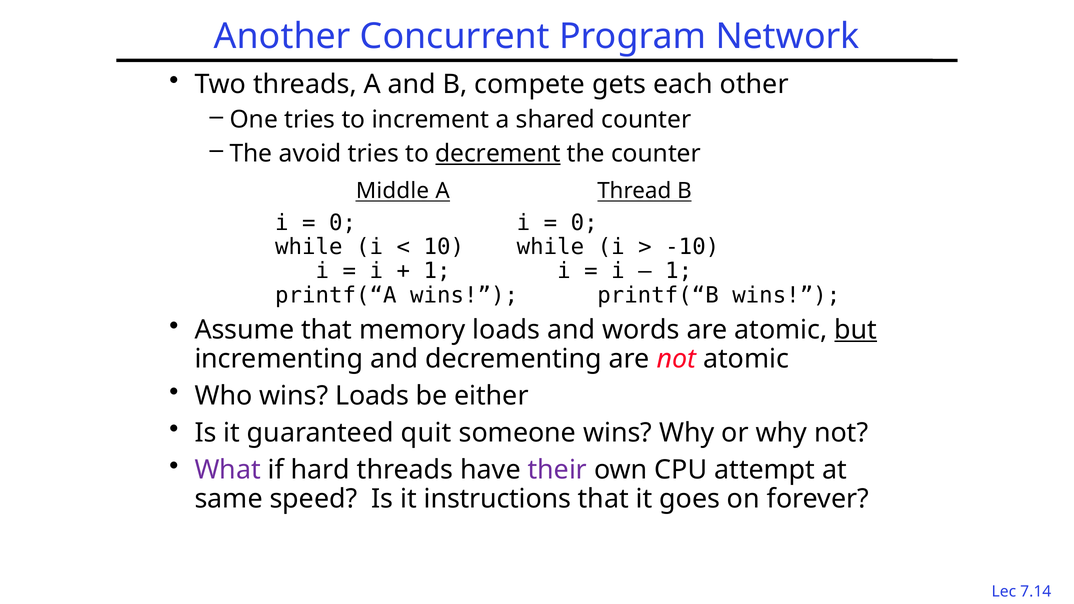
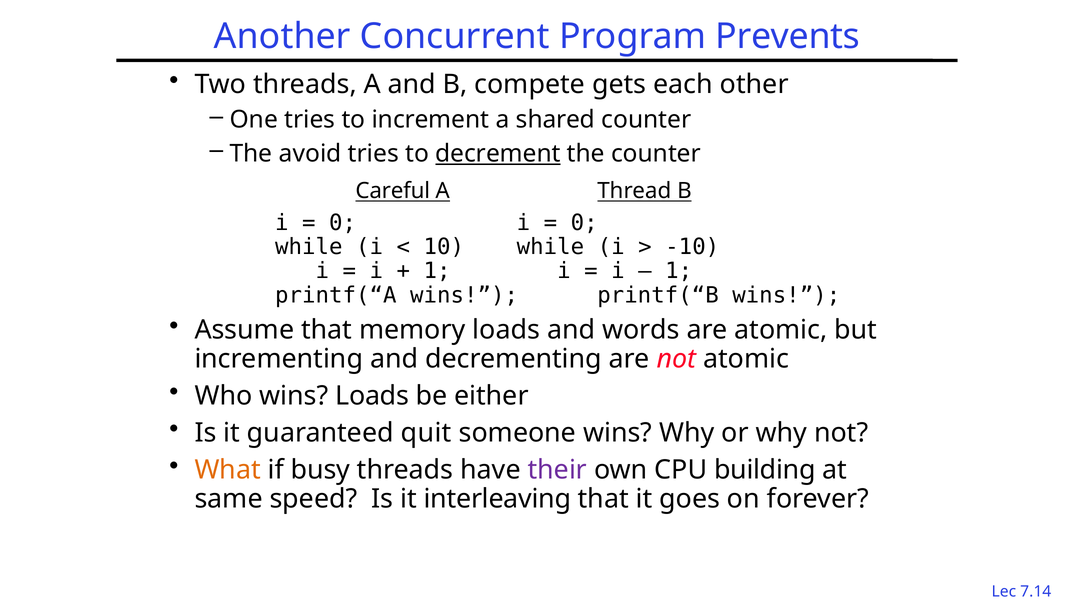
Network: Network -> Prevents (788, 37)
Middle: Middle -> Careful (393, 191)
but underline: present -> none (856, 330)
What colour: purple -> orange (228, 470)
hard: hard -> busy (320, 470)
attempt: attempt -> building (765, 470)
instructions: instructions -> interleaving (497, 499)
